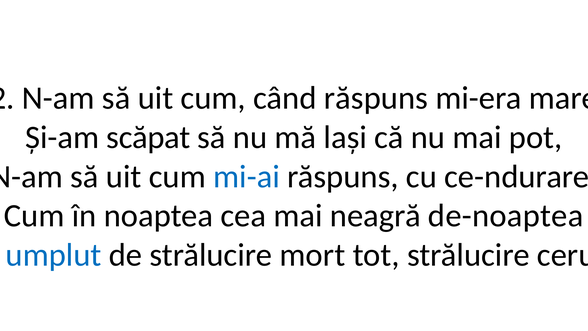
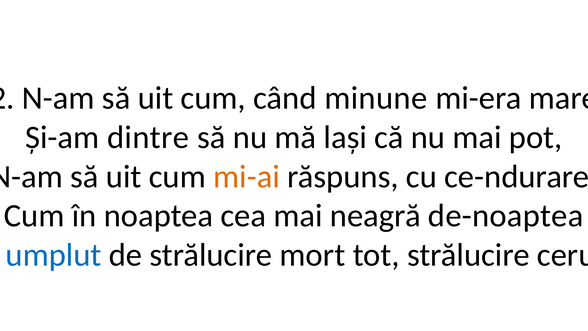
când răspuns: răspuns -> minune (376, 98)
scăpat: scăpat -> dintre (148, 137)
mi-ai colour: blue -> orange (247, 176)
